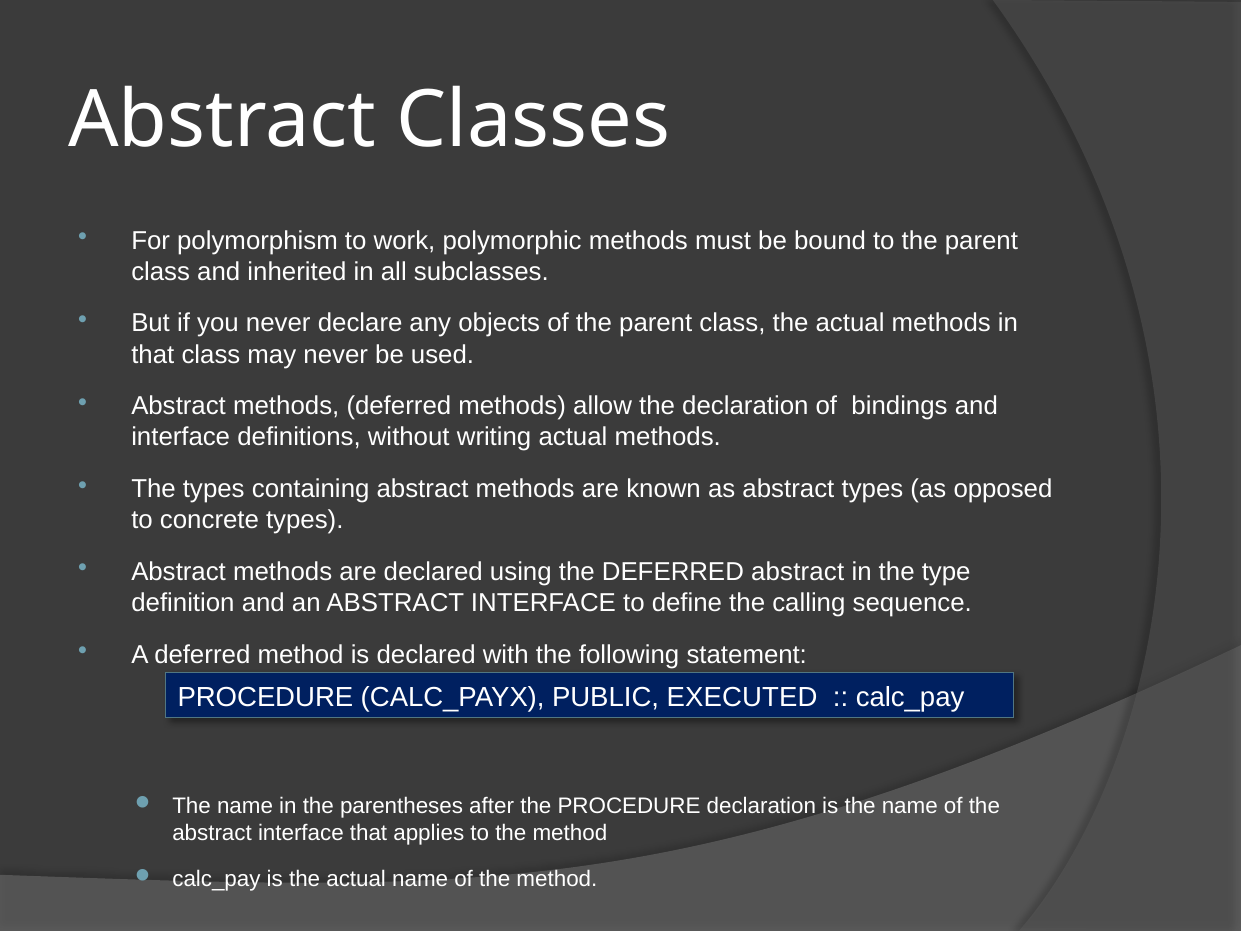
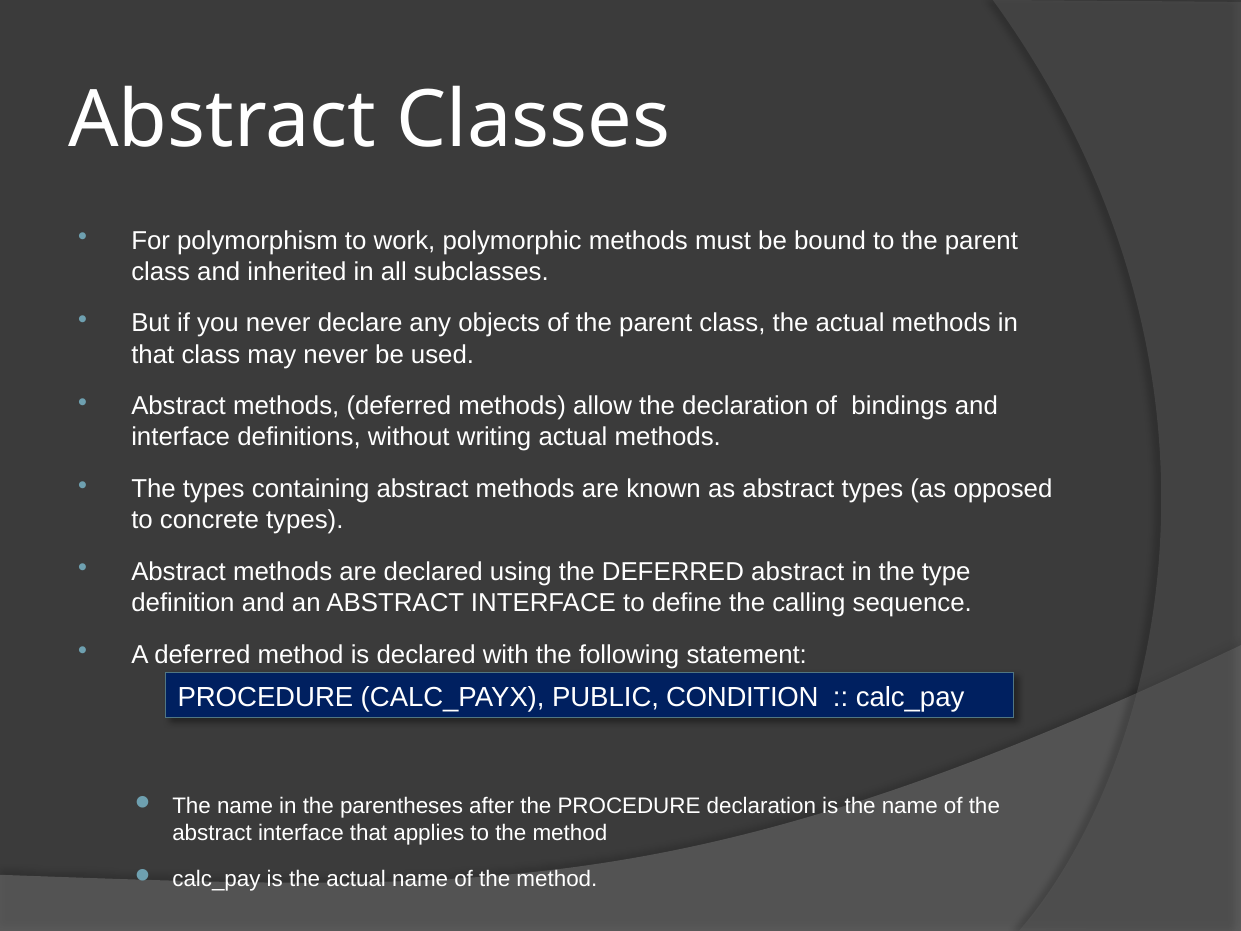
EXECUTED: EXECUTED -> CONDITION (742, 697)
